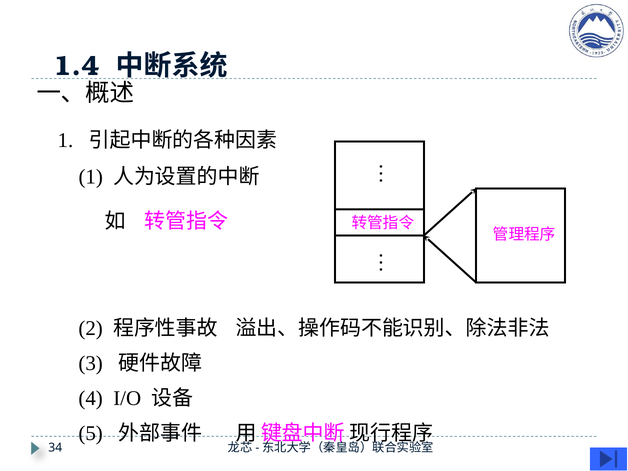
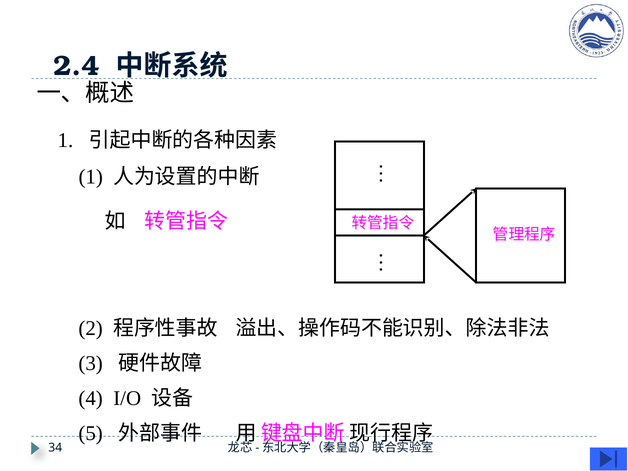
1.4: 1.4 -> 2.4 (76, 66)
